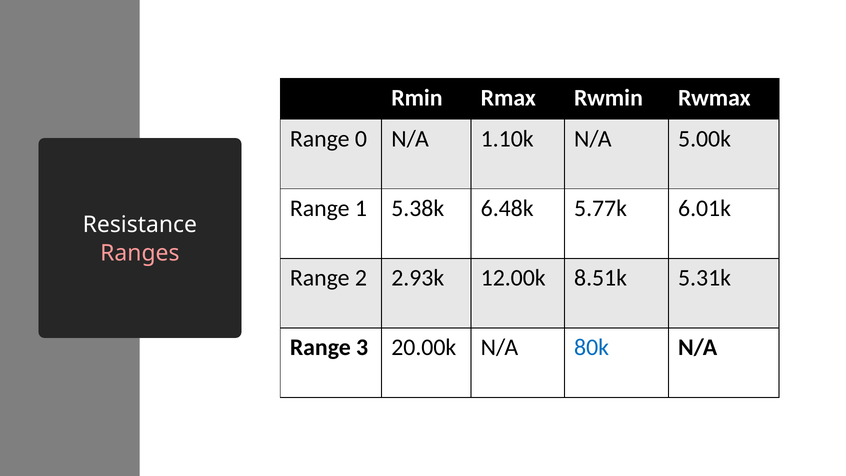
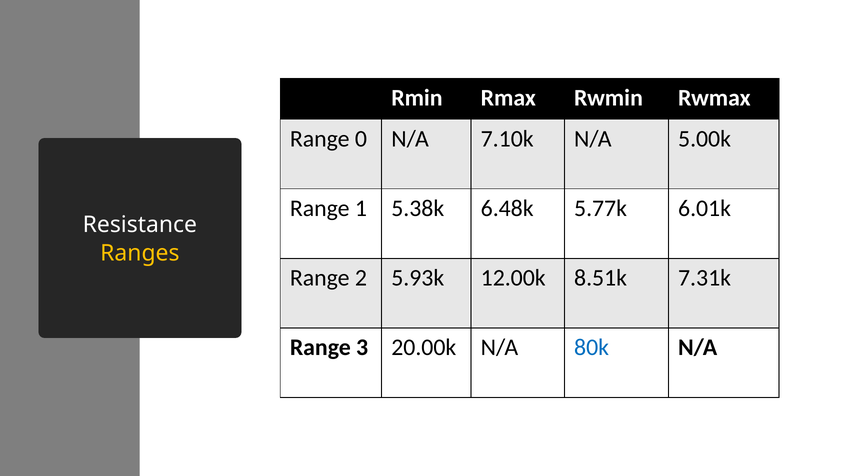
1.10k: 1.10k -> 7.10k (507, 139)
Ranges colour: pink -> yellow (140, 253)
2.93k: 2.93k -> 5.93k (418, 278)
5.31k: 5.31k -> 7.31k (705, 278)
